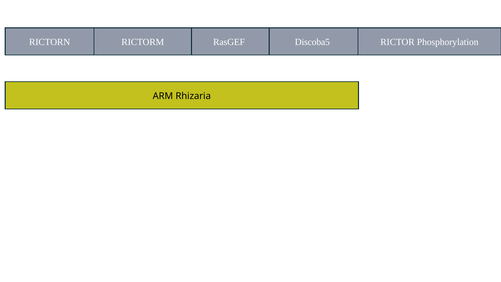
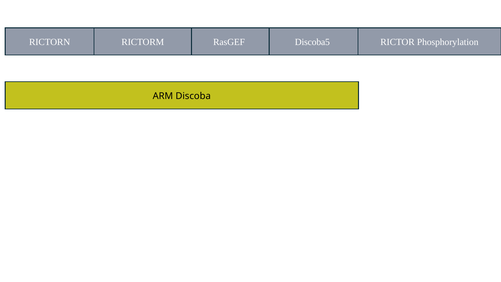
Rhizaria: Rhizaria -> Discoba (193, 96)
